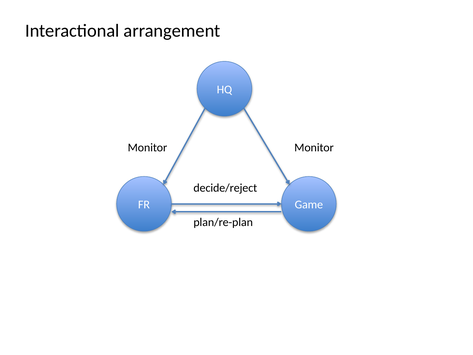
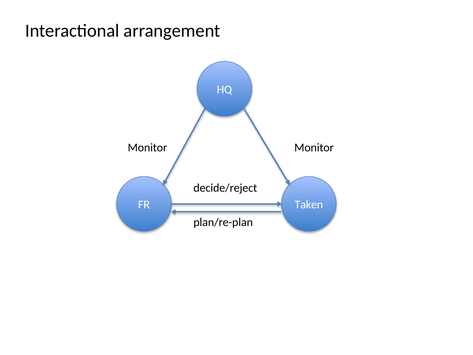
Game: Game -> Taken (309, 205)
